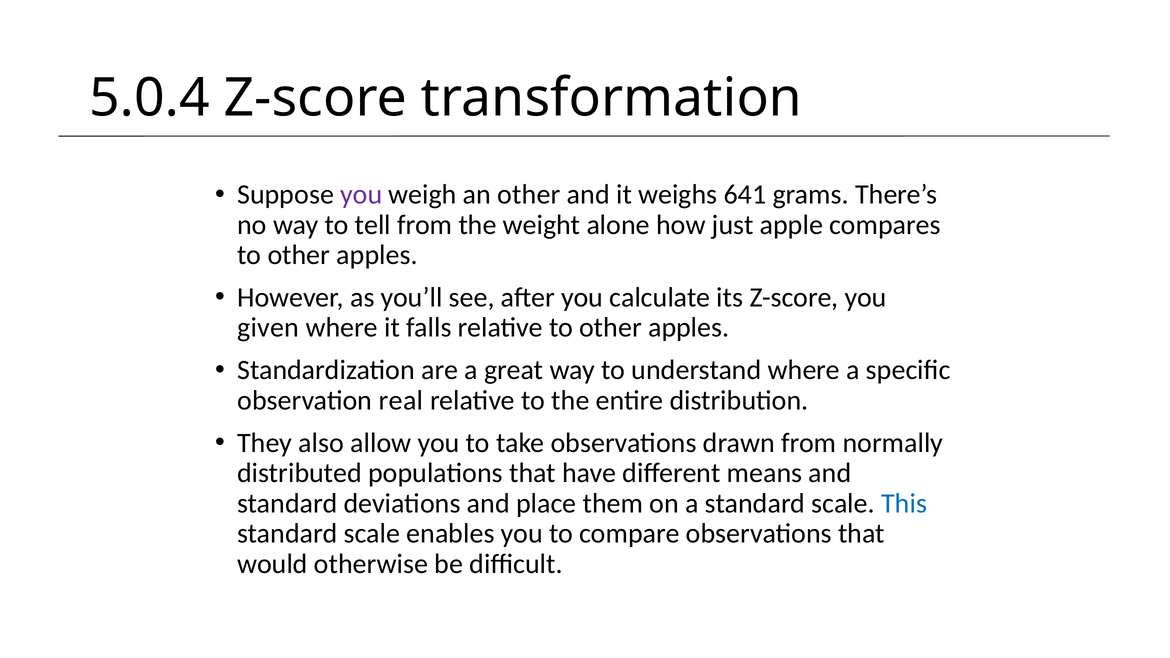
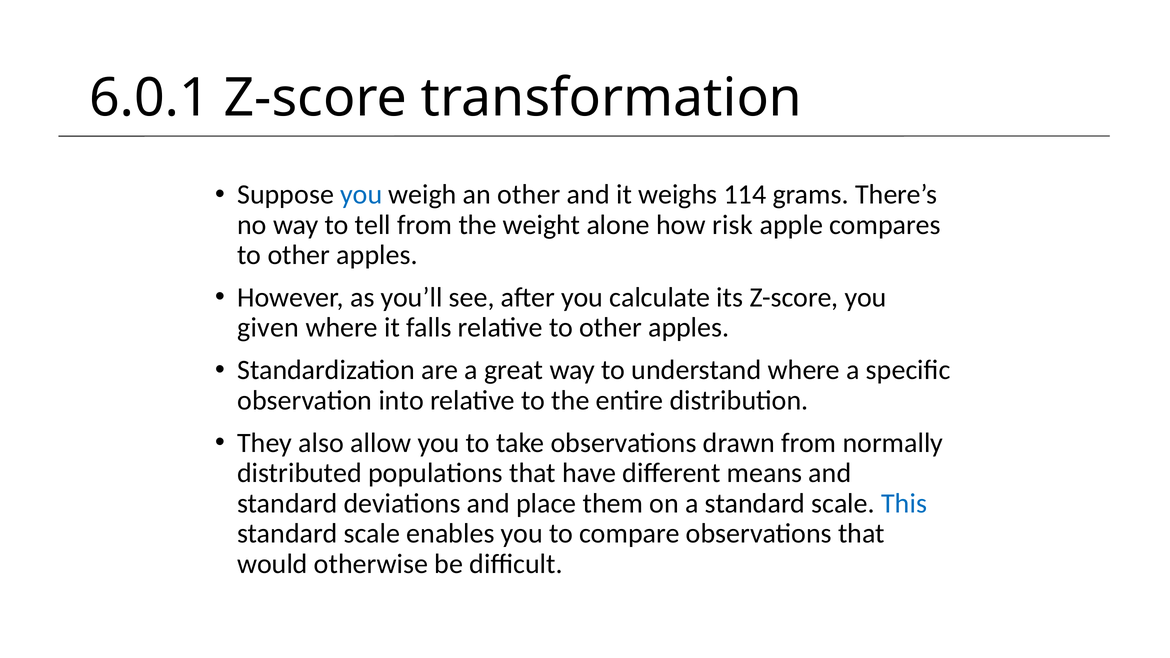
5.0.4: 5.0.4 -> 6.0.1 (150, 98)
you colour: purple -> blue (361, 195)
641: 641 -> 114 (745, 195)
just: just -> risk (733, 225)
real: real -> into (401, 401)
